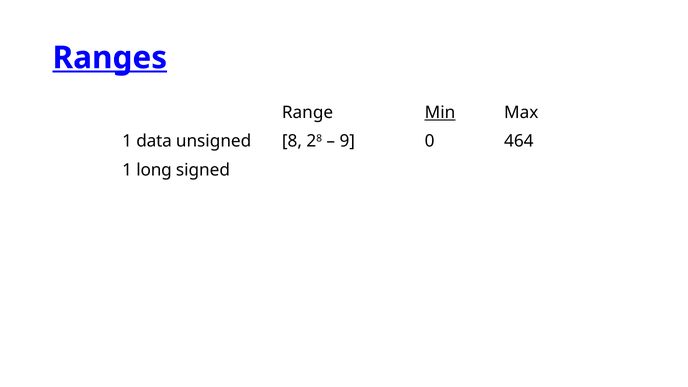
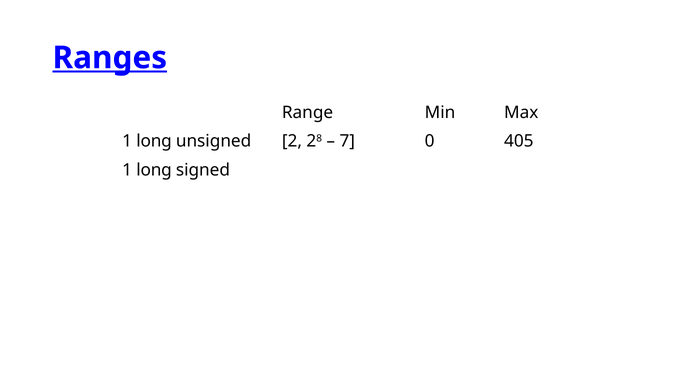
Min underline: present -> none (440, 113)
data: data -> long (154, 141)
8: 8 -> 2 (292, 141)
9: 9 -> 7 (347, 141)
464: 464 -> 405 (519, 141)
